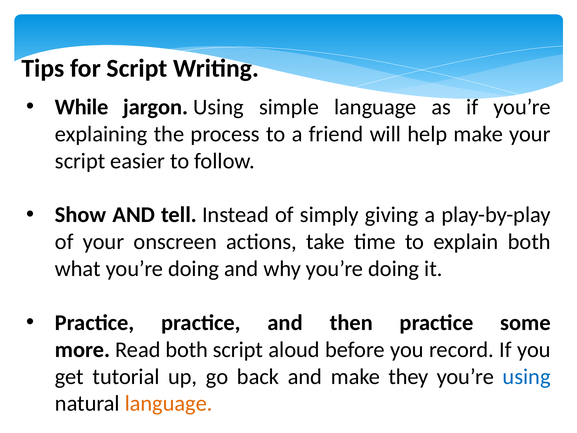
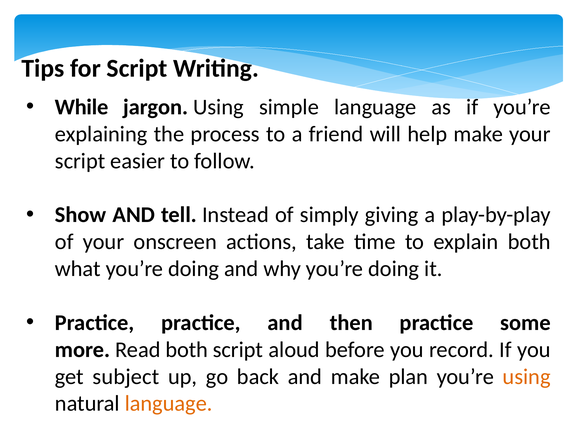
tutorial: tutorial -> subject (126, 376)
they: they -> plan (408, 376)
using colour: blue -> orange (527, 376)
